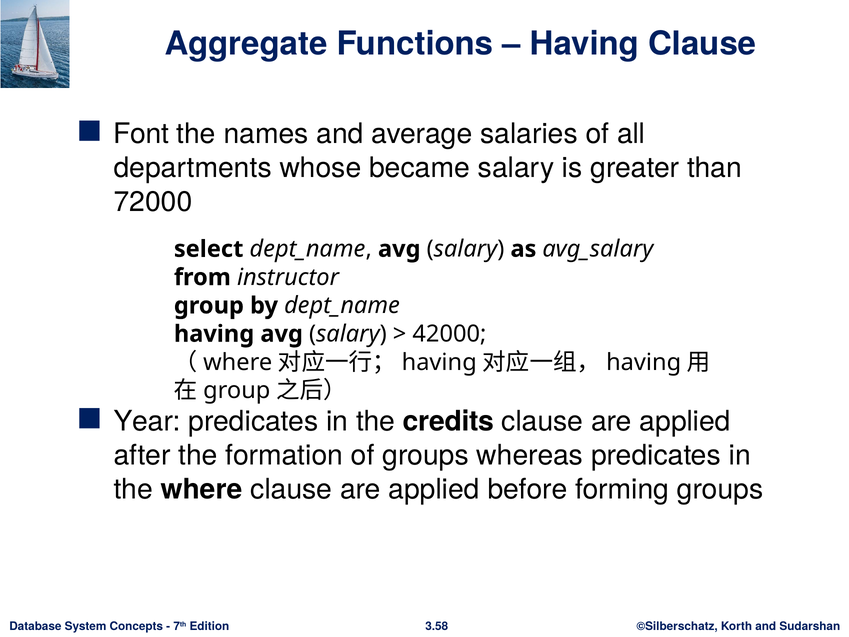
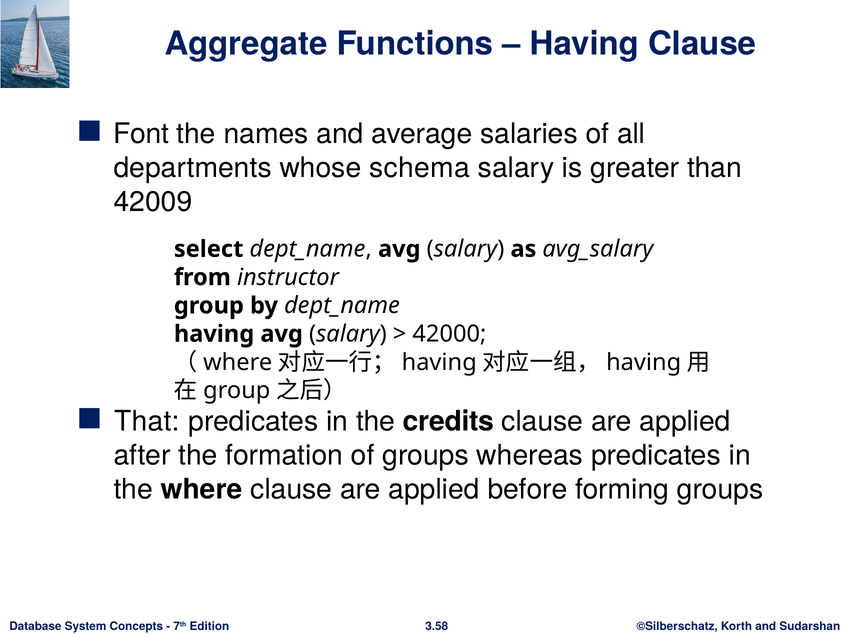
became: became -> schema (420, 168)
72000: 72000 -> 42009 (153, 202)
Year: Year -> That (147, 421)
